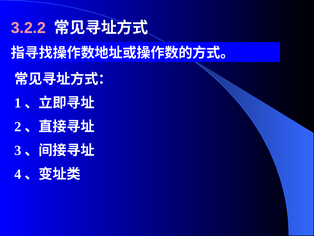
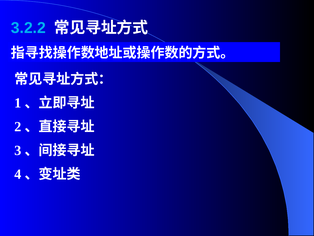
3.2.2 colour: pink -> light blue (28, 28)
